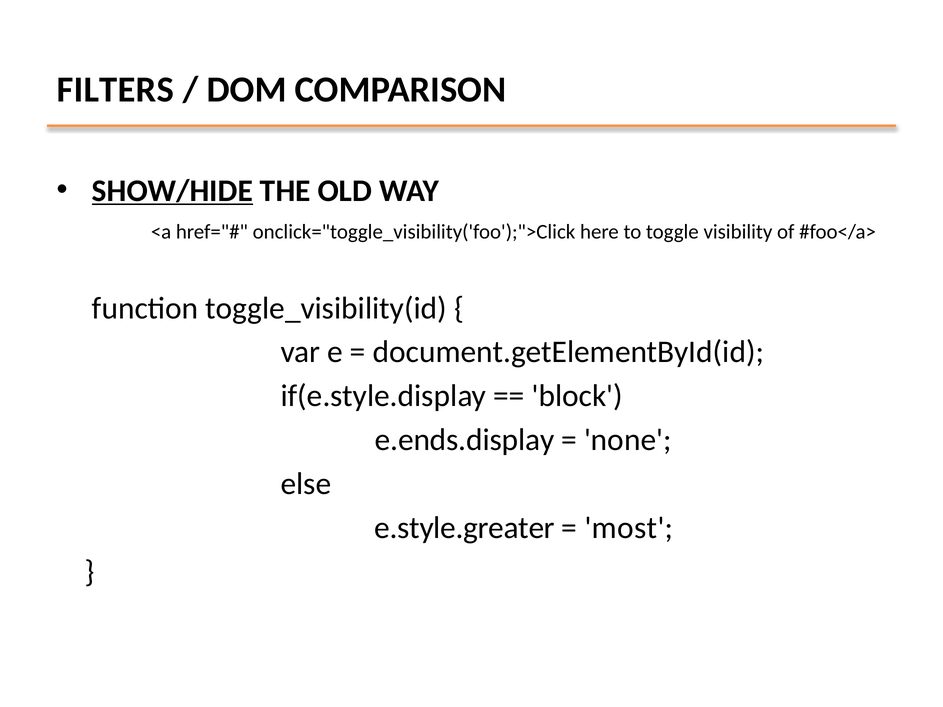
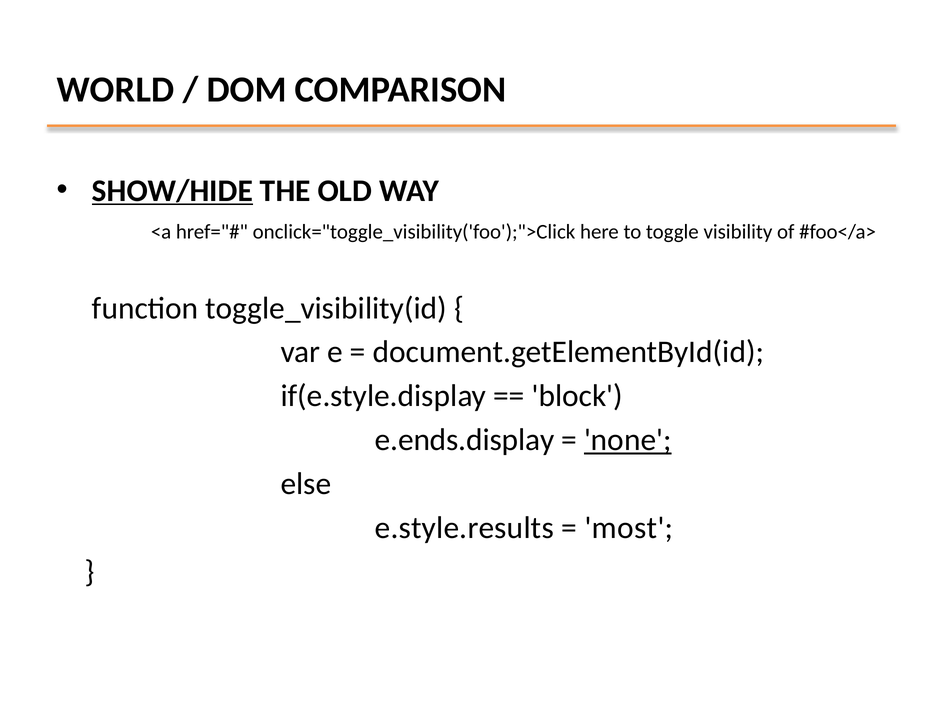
FILTERS: FILTERS -> WORLD (115, 90)
none underline: none -> present (628, 440)
e.style.greater: e.style.greater -> e.style.results (464, 528)
